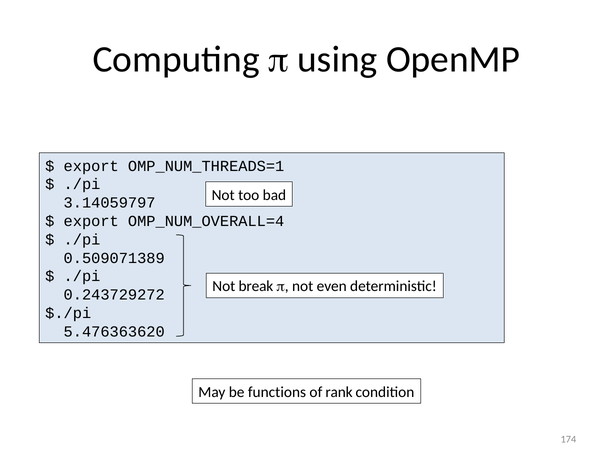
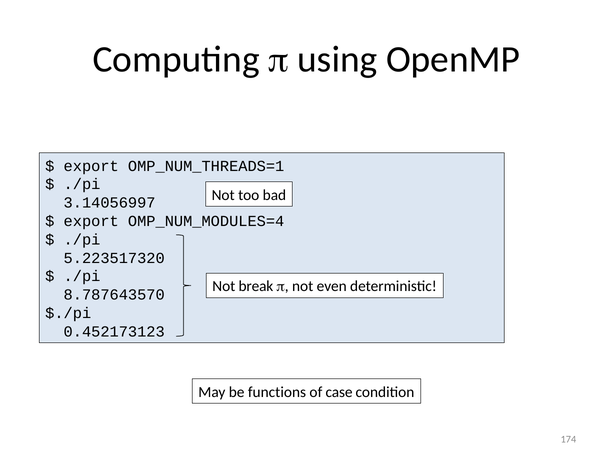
3.14059797: 3.14059797 -> 3.14056997 (110, 203)
OMP_NUM_OVERALL=4: OMP_NUM_OVERALL=4 -> OMP_NUM_MODULES=4 (206, 221)
0.509071389: 0.509071389 -> 5.223517320 (114, 258)
0.243729272: 0.243729272 -> 8.787643570 (114, 295)
5.476363620: 5.476363620 -> 0.452173123 (114, 331)
rank: rank -> case (339, 392)
